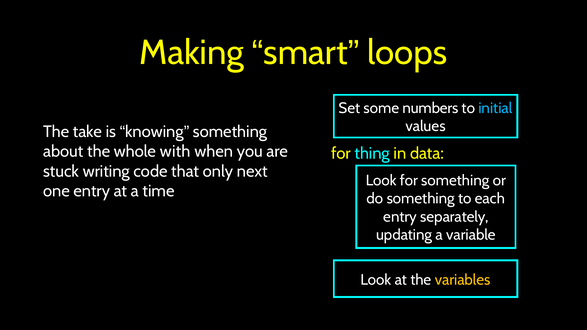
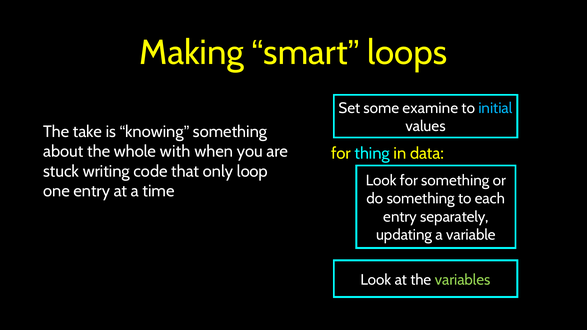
numbers: numbers -> examine (430, 108)
next: next -> loop (252, 171)
variables colour: yellow -> light green (463, 280)
